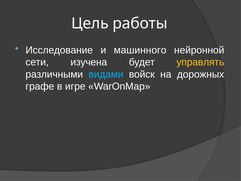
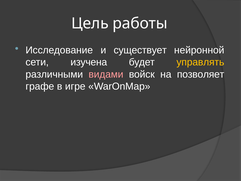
машинного: машинного -> существует (140, 50)
видами colour: light blue -> pink (106, 74)
дорожных: дорожных -> позволяет (201, 74)
